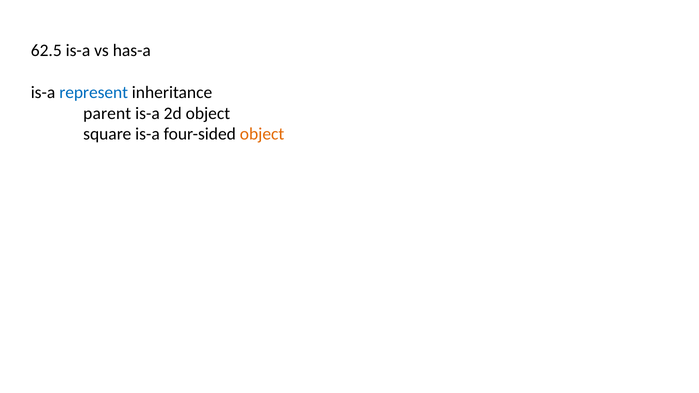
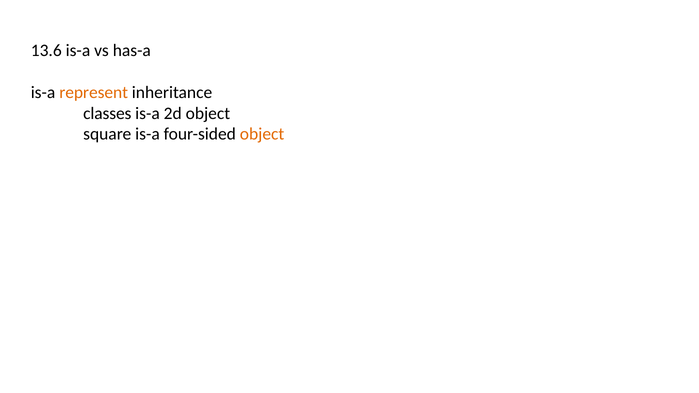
62.5: 62.5 -> 13.6 (46, 50)
represent colour: blue -> orange (94, 92)
parent: parent -> classes (107, 113)
